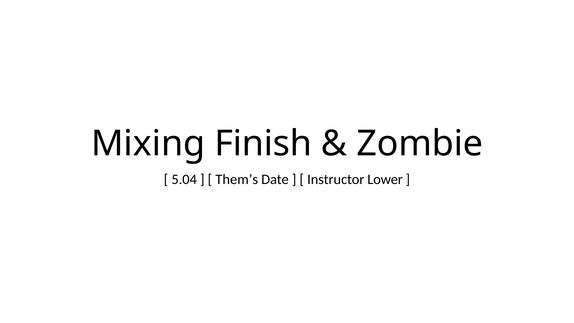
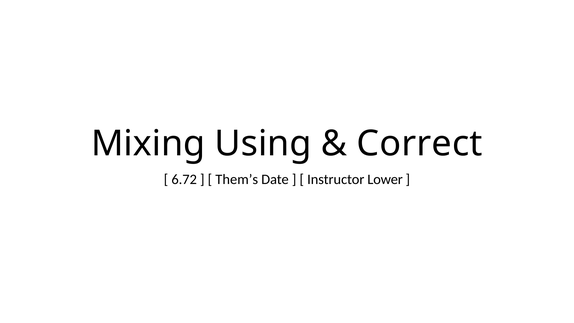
Finish: Finish -> Using (263, 143)
Zombie: Zombie -> Correct (420, 143)
5.04: 5.04 -> 6.72 (184, 179)
